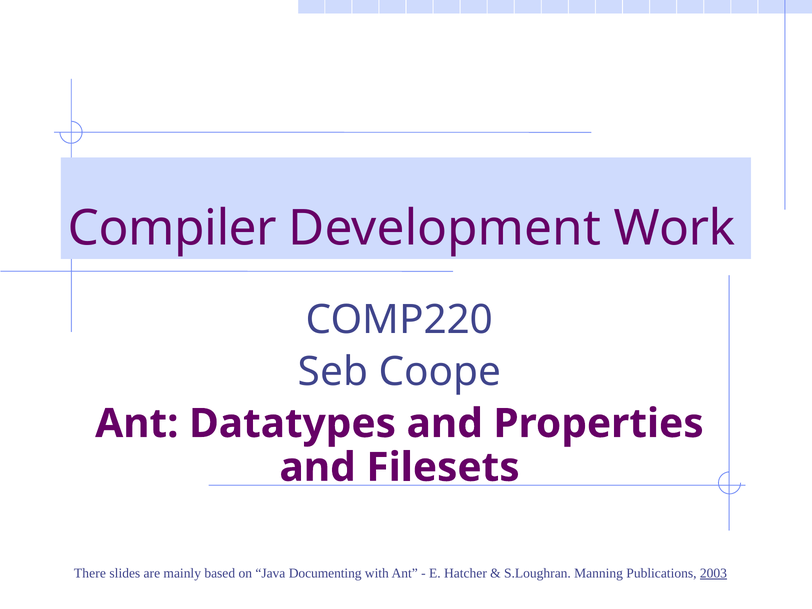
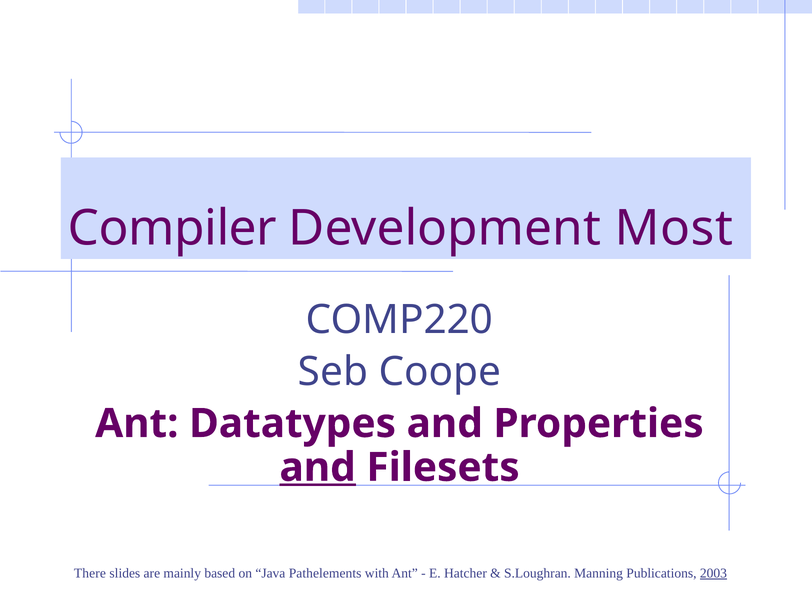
Work: Work -> Most (674, 229)
and underline: none -> present (318, 467)
Documenting: Documenting -> Pathelements (325, 573)
